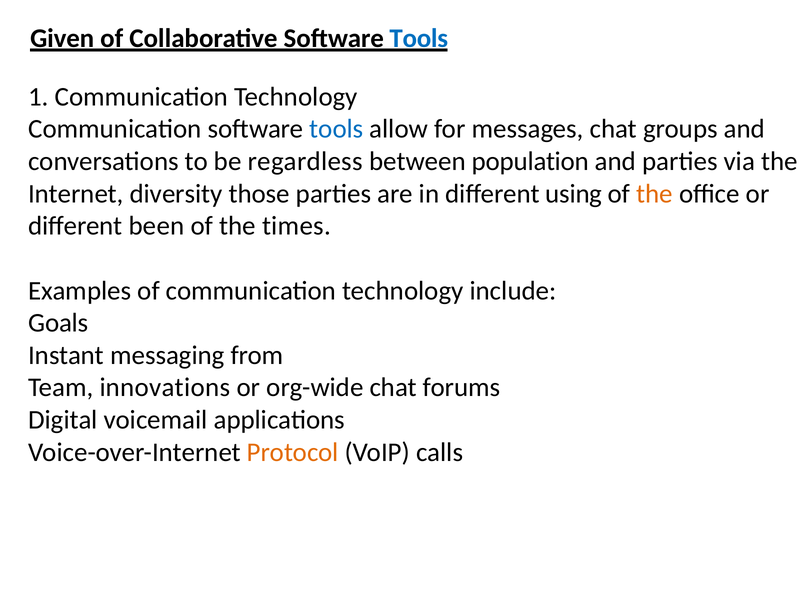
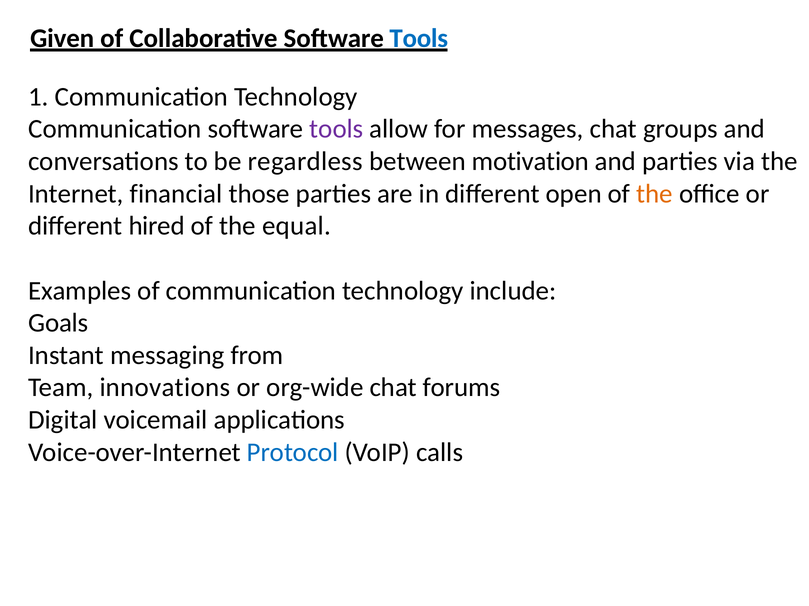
tools colour: blue -> purple (336, 129)
population: population -> motivation (530, 162)
diversity: diversity -> financial (176, 194)
using: using -> open (574, 194)
been: been -> hired (157, 226)
times: times -> equal (297, 226)
Protocol colour: orange -> blue (293, 453)
